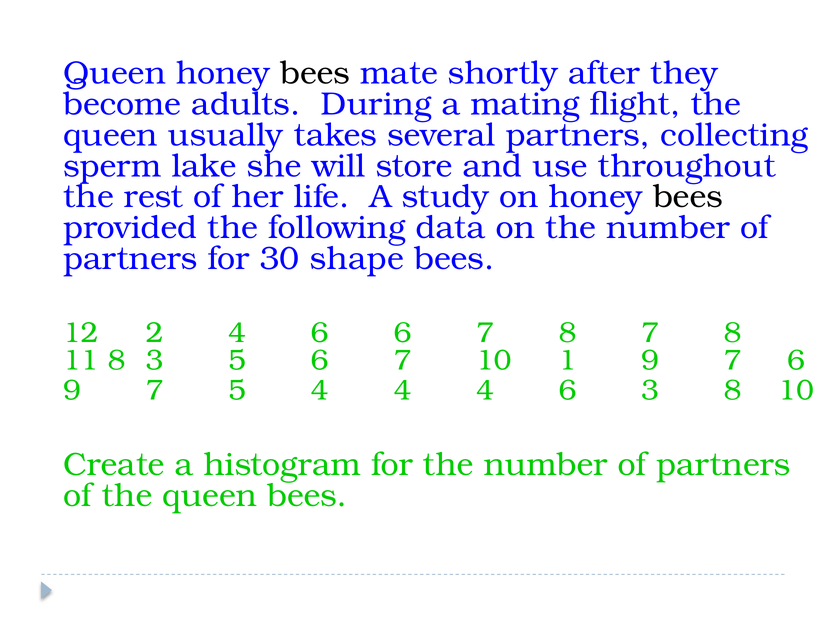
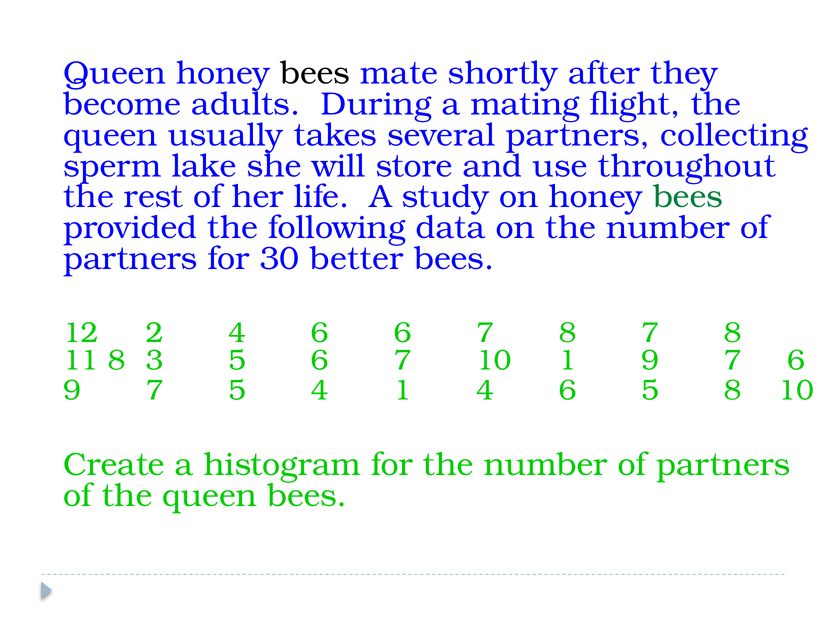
bees colour: black -> green (688, 197)
shape: shape -> better (357, 258)
5 4 4: 4 -> 1 (402, 390)
6 3: 3 -> 5 (650, 390)
